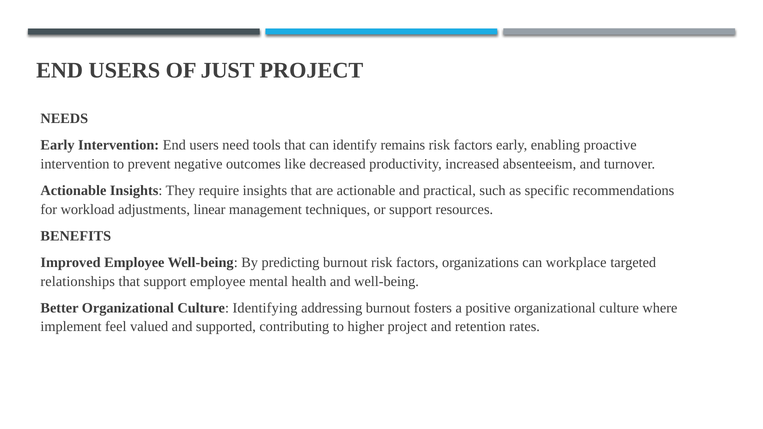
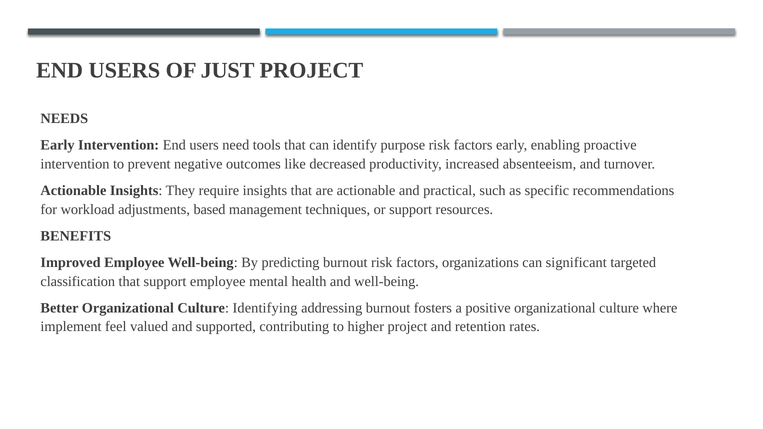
remains: remains -> purpose (403, 145)
linear: linear -> based (210, 210)
workplace: workplace -> significant (576, 263)
relationships: relationships -> classification (78, 281)
